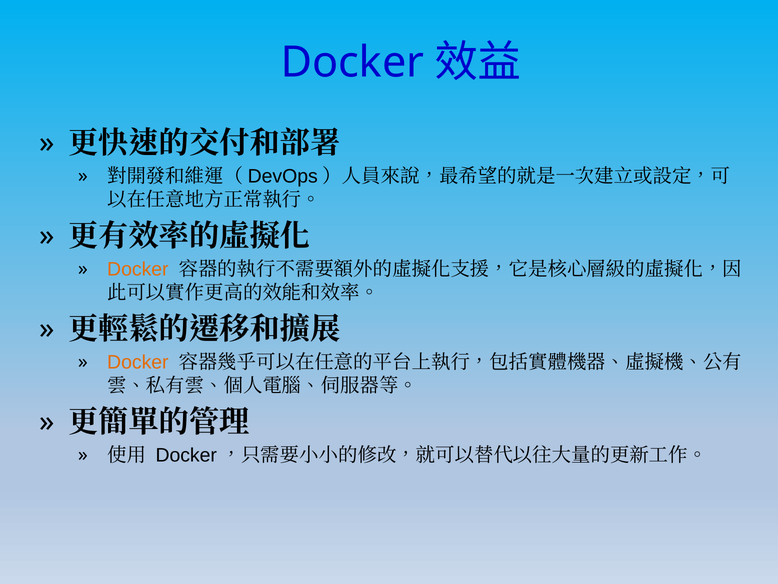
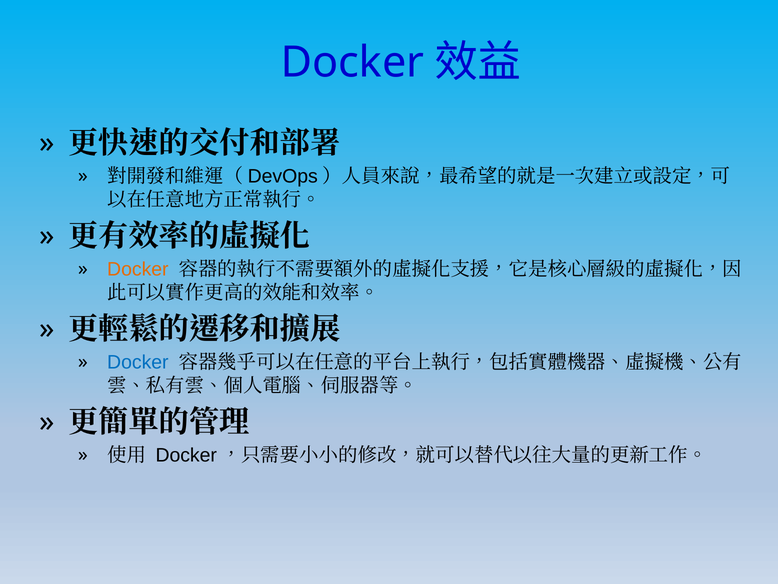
Docker colour: orange -> blue (138, 362)
